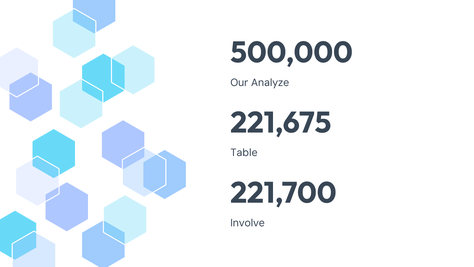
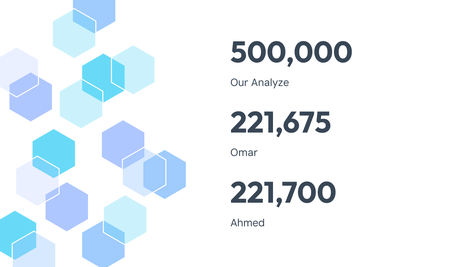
Table: Table -> Omar (244, 153)
Involve: Involve -> Ahmed (248, 223)
